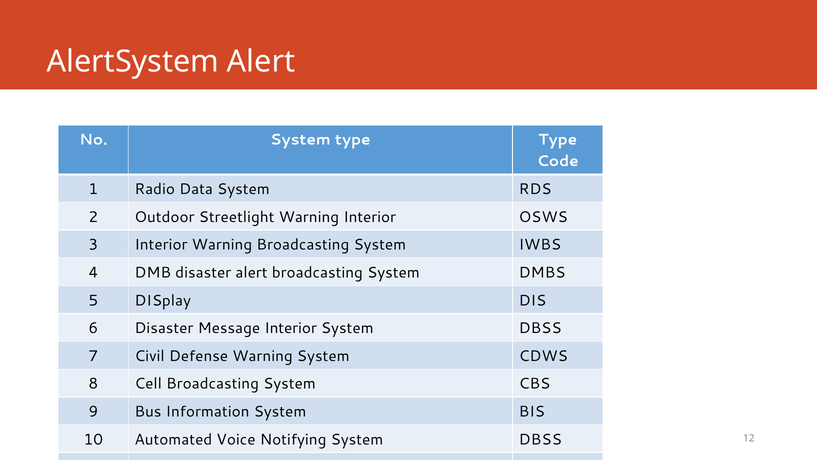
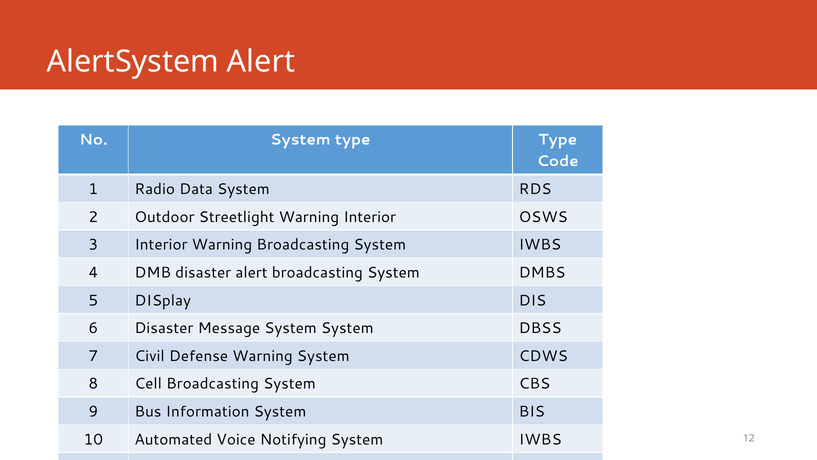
Message Interior: Interior -> System (291, 328)
Notifying System DBSS: DBSS -> IWBS (540, 439)
